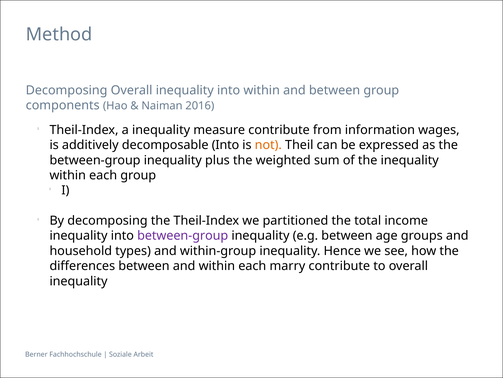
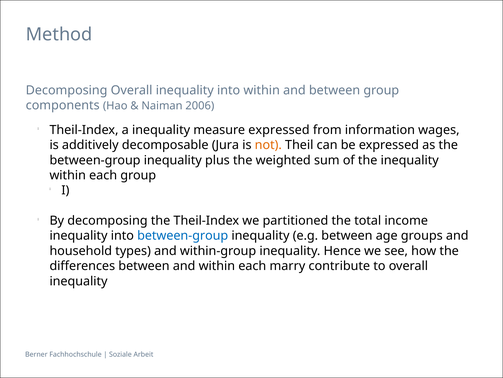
2016: 2016 -> 2006 (200, 106)
measure contribute: contribute -> expressed (279, 130)
decomposable Into: Into -> Jura (225, 145)
between-group colour: purple -> blue (183, 235)
